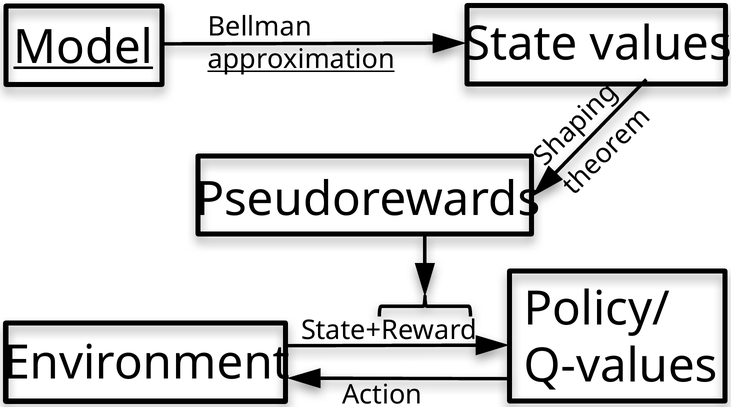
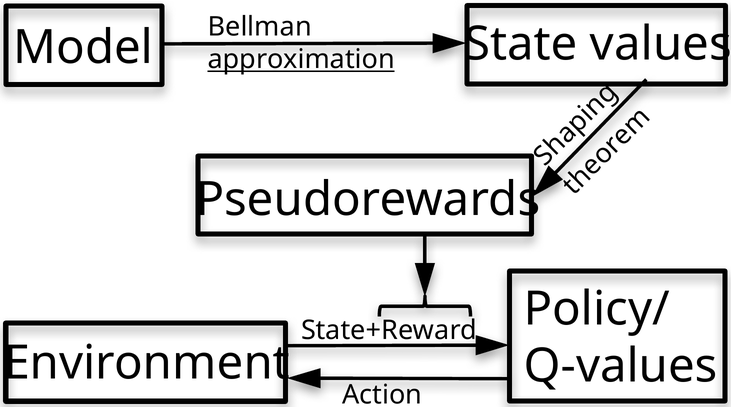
Model underline: present -> none (83, 47)
